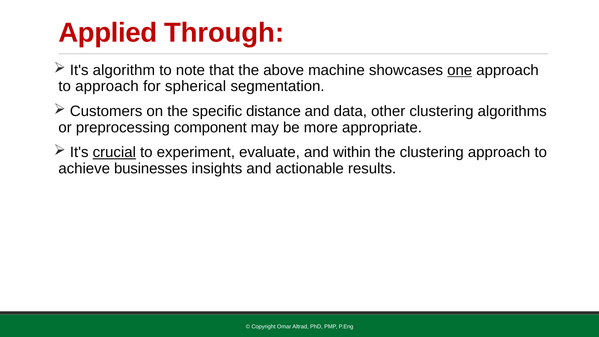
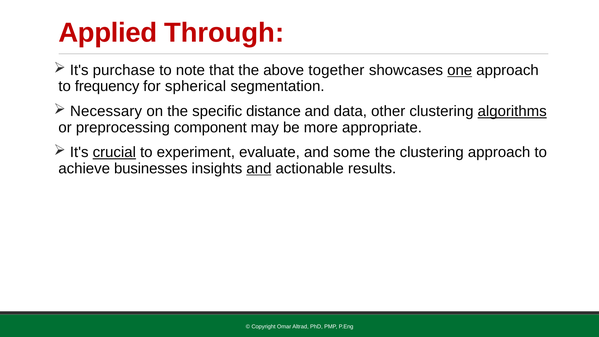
algorithm: algorithm -> purchase (124, 70)
machine: machine -> together (336, 70)
to approach: approach -> frequency (107, 86)
Customers: Customers -> Necessary (106, 111)
algorithms underline: none -> present (512, 111)
within: within -> some (352, 152)
and underline: none -> present (259, 168)
